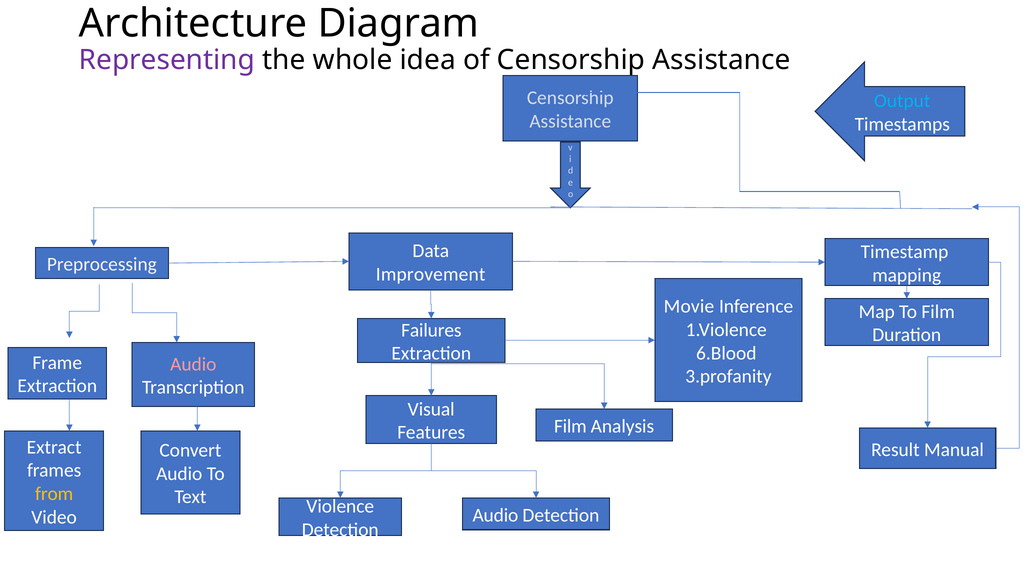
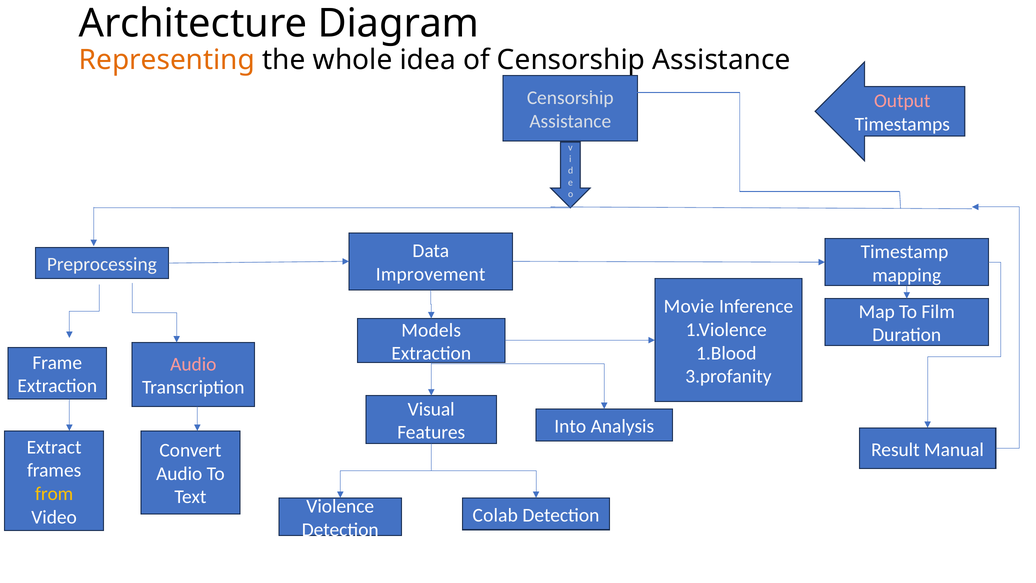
Representing colour: purple -> orange (167, 60)
Output colour: light blue -> pink (902, 101)
Failures: Failures -> Models (431, 330)
6.Blood: 6.Blood -> 1.Blood (726, 353)
Features Film: Film -> Into (570, 426)
Audio: Audio -> Colab (495, 515)
